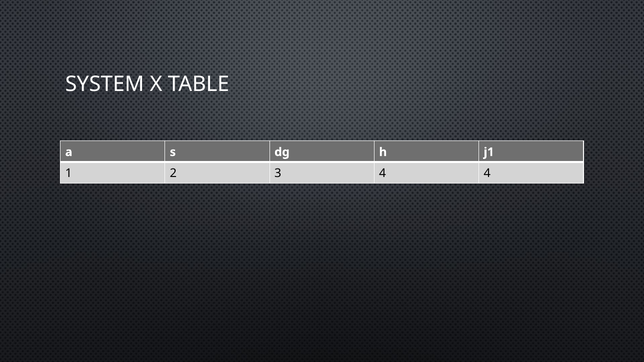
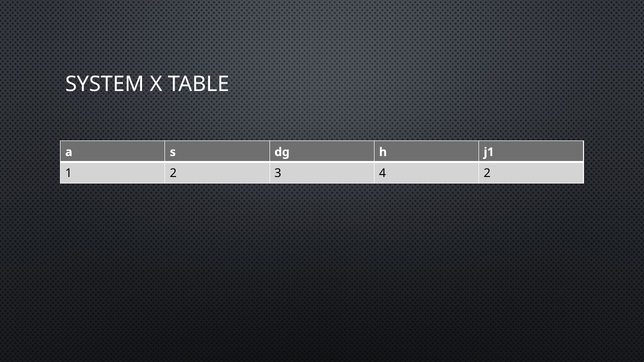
4 4: 4 -> 2 (487, 173)
